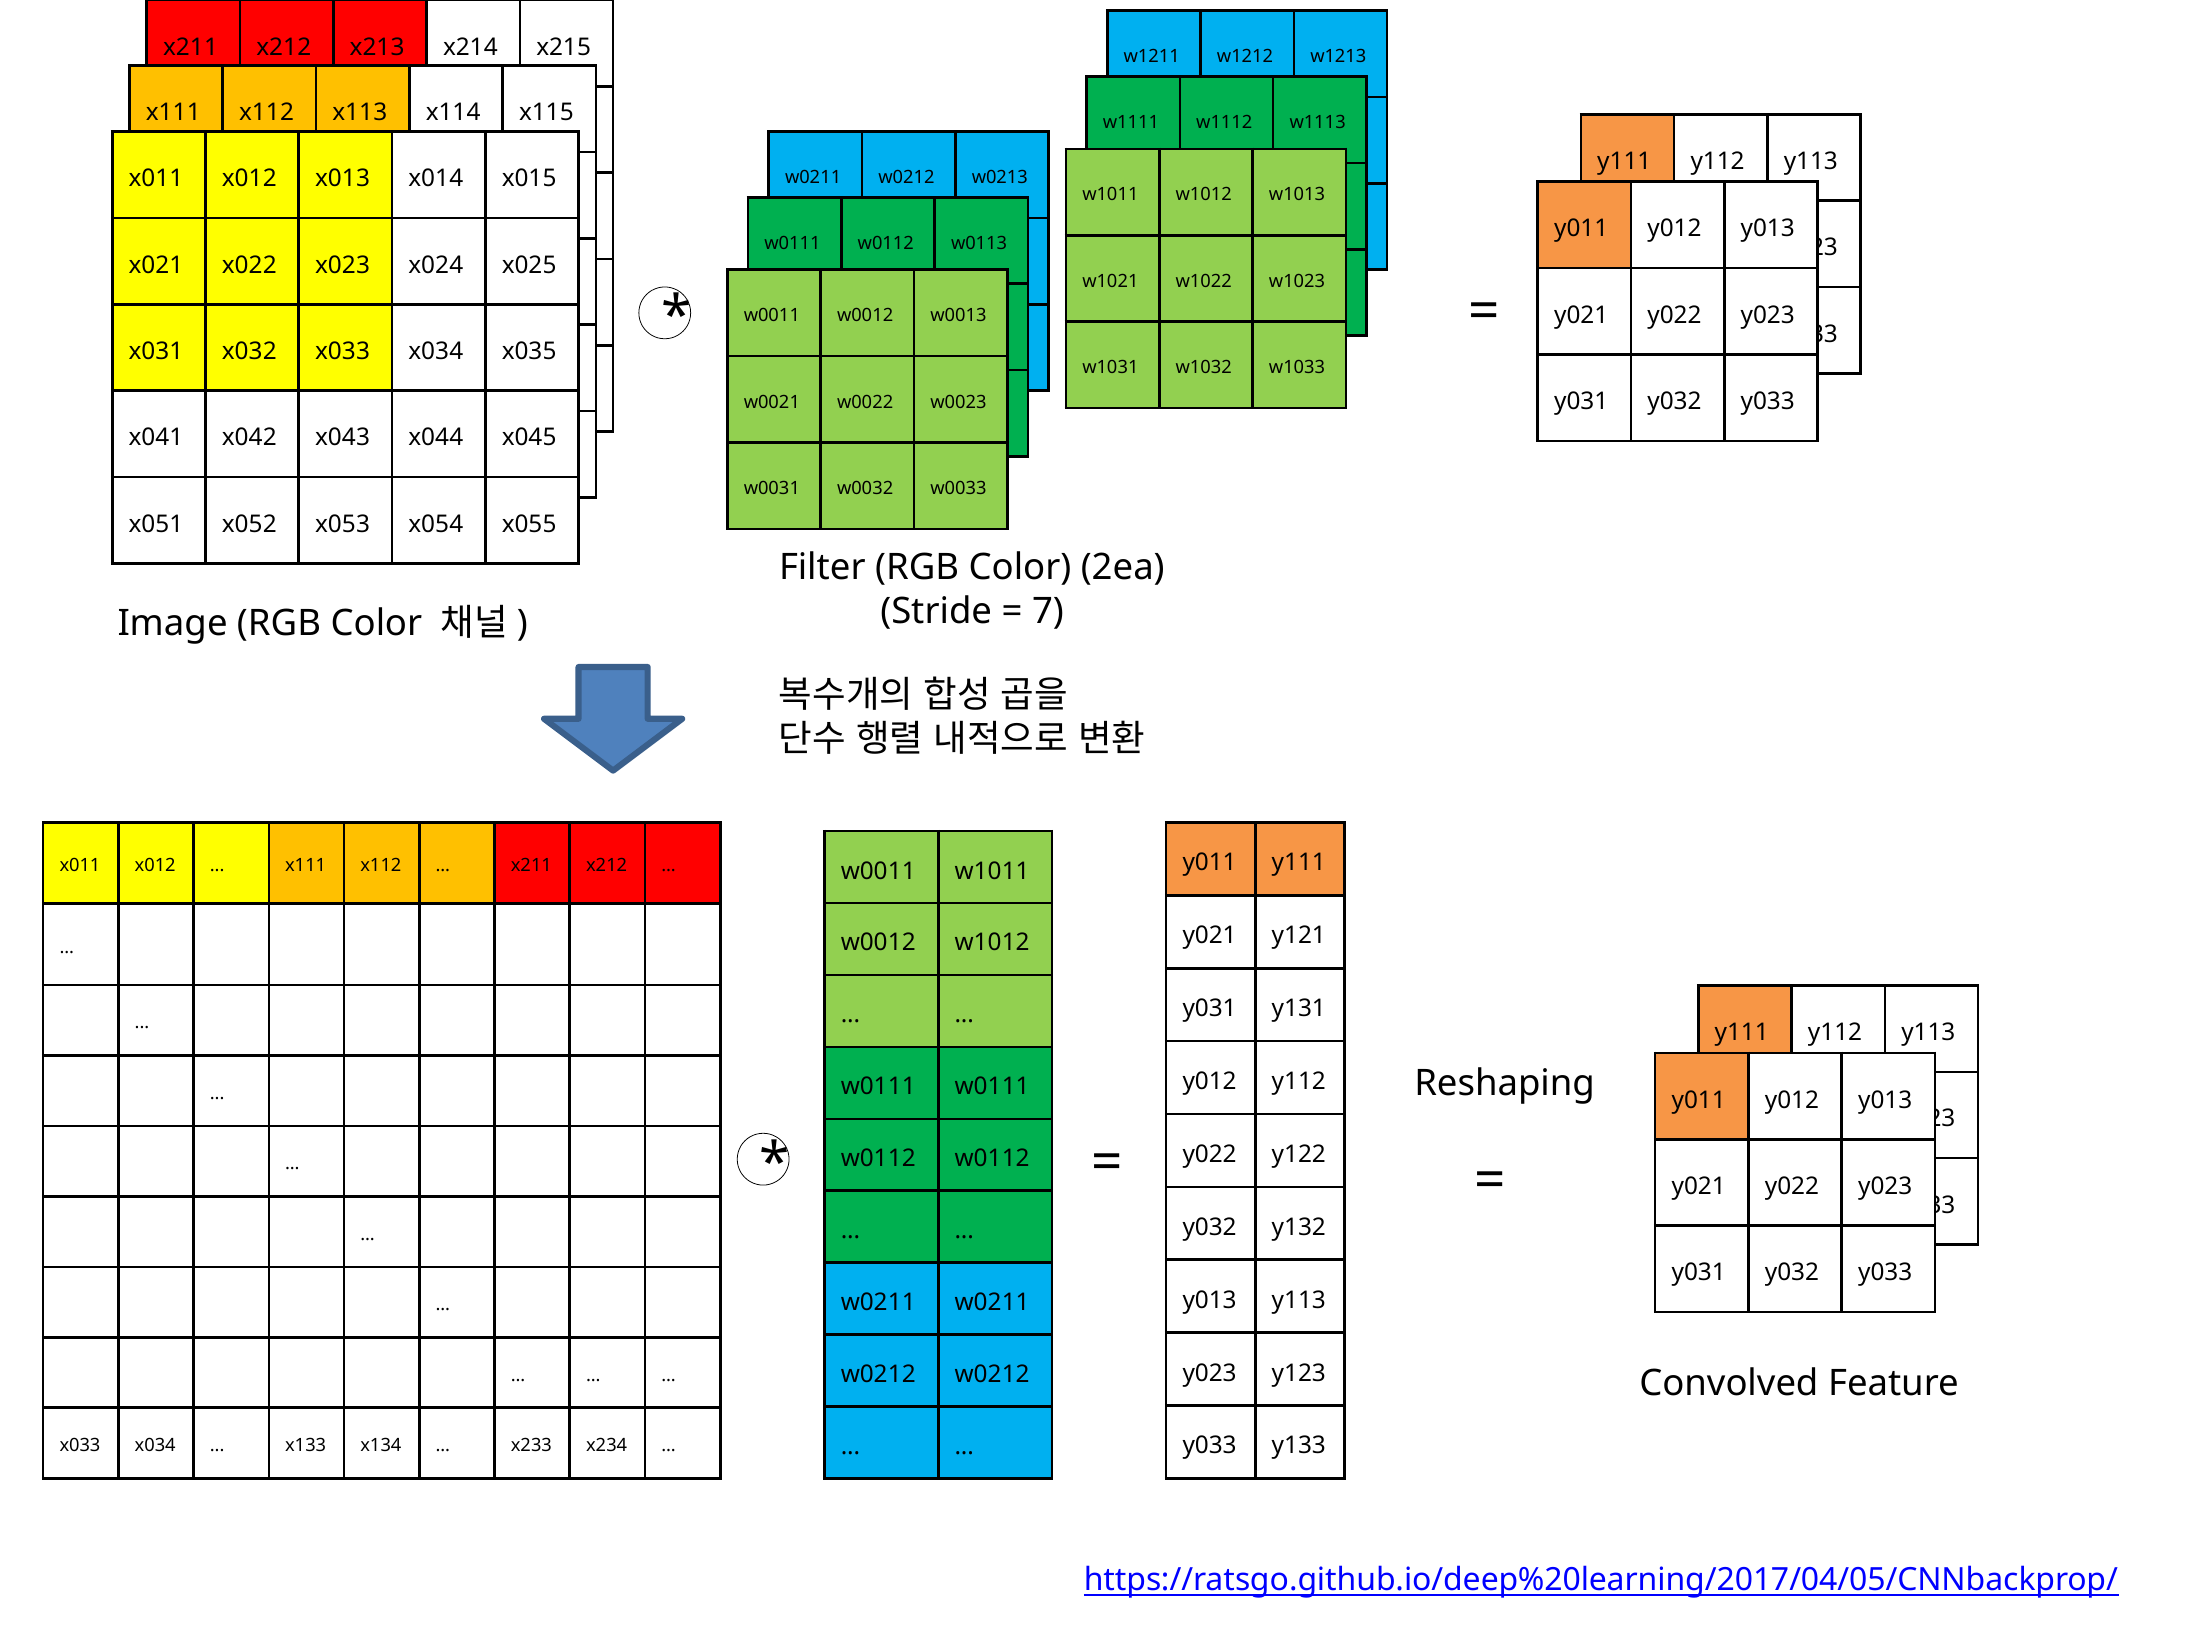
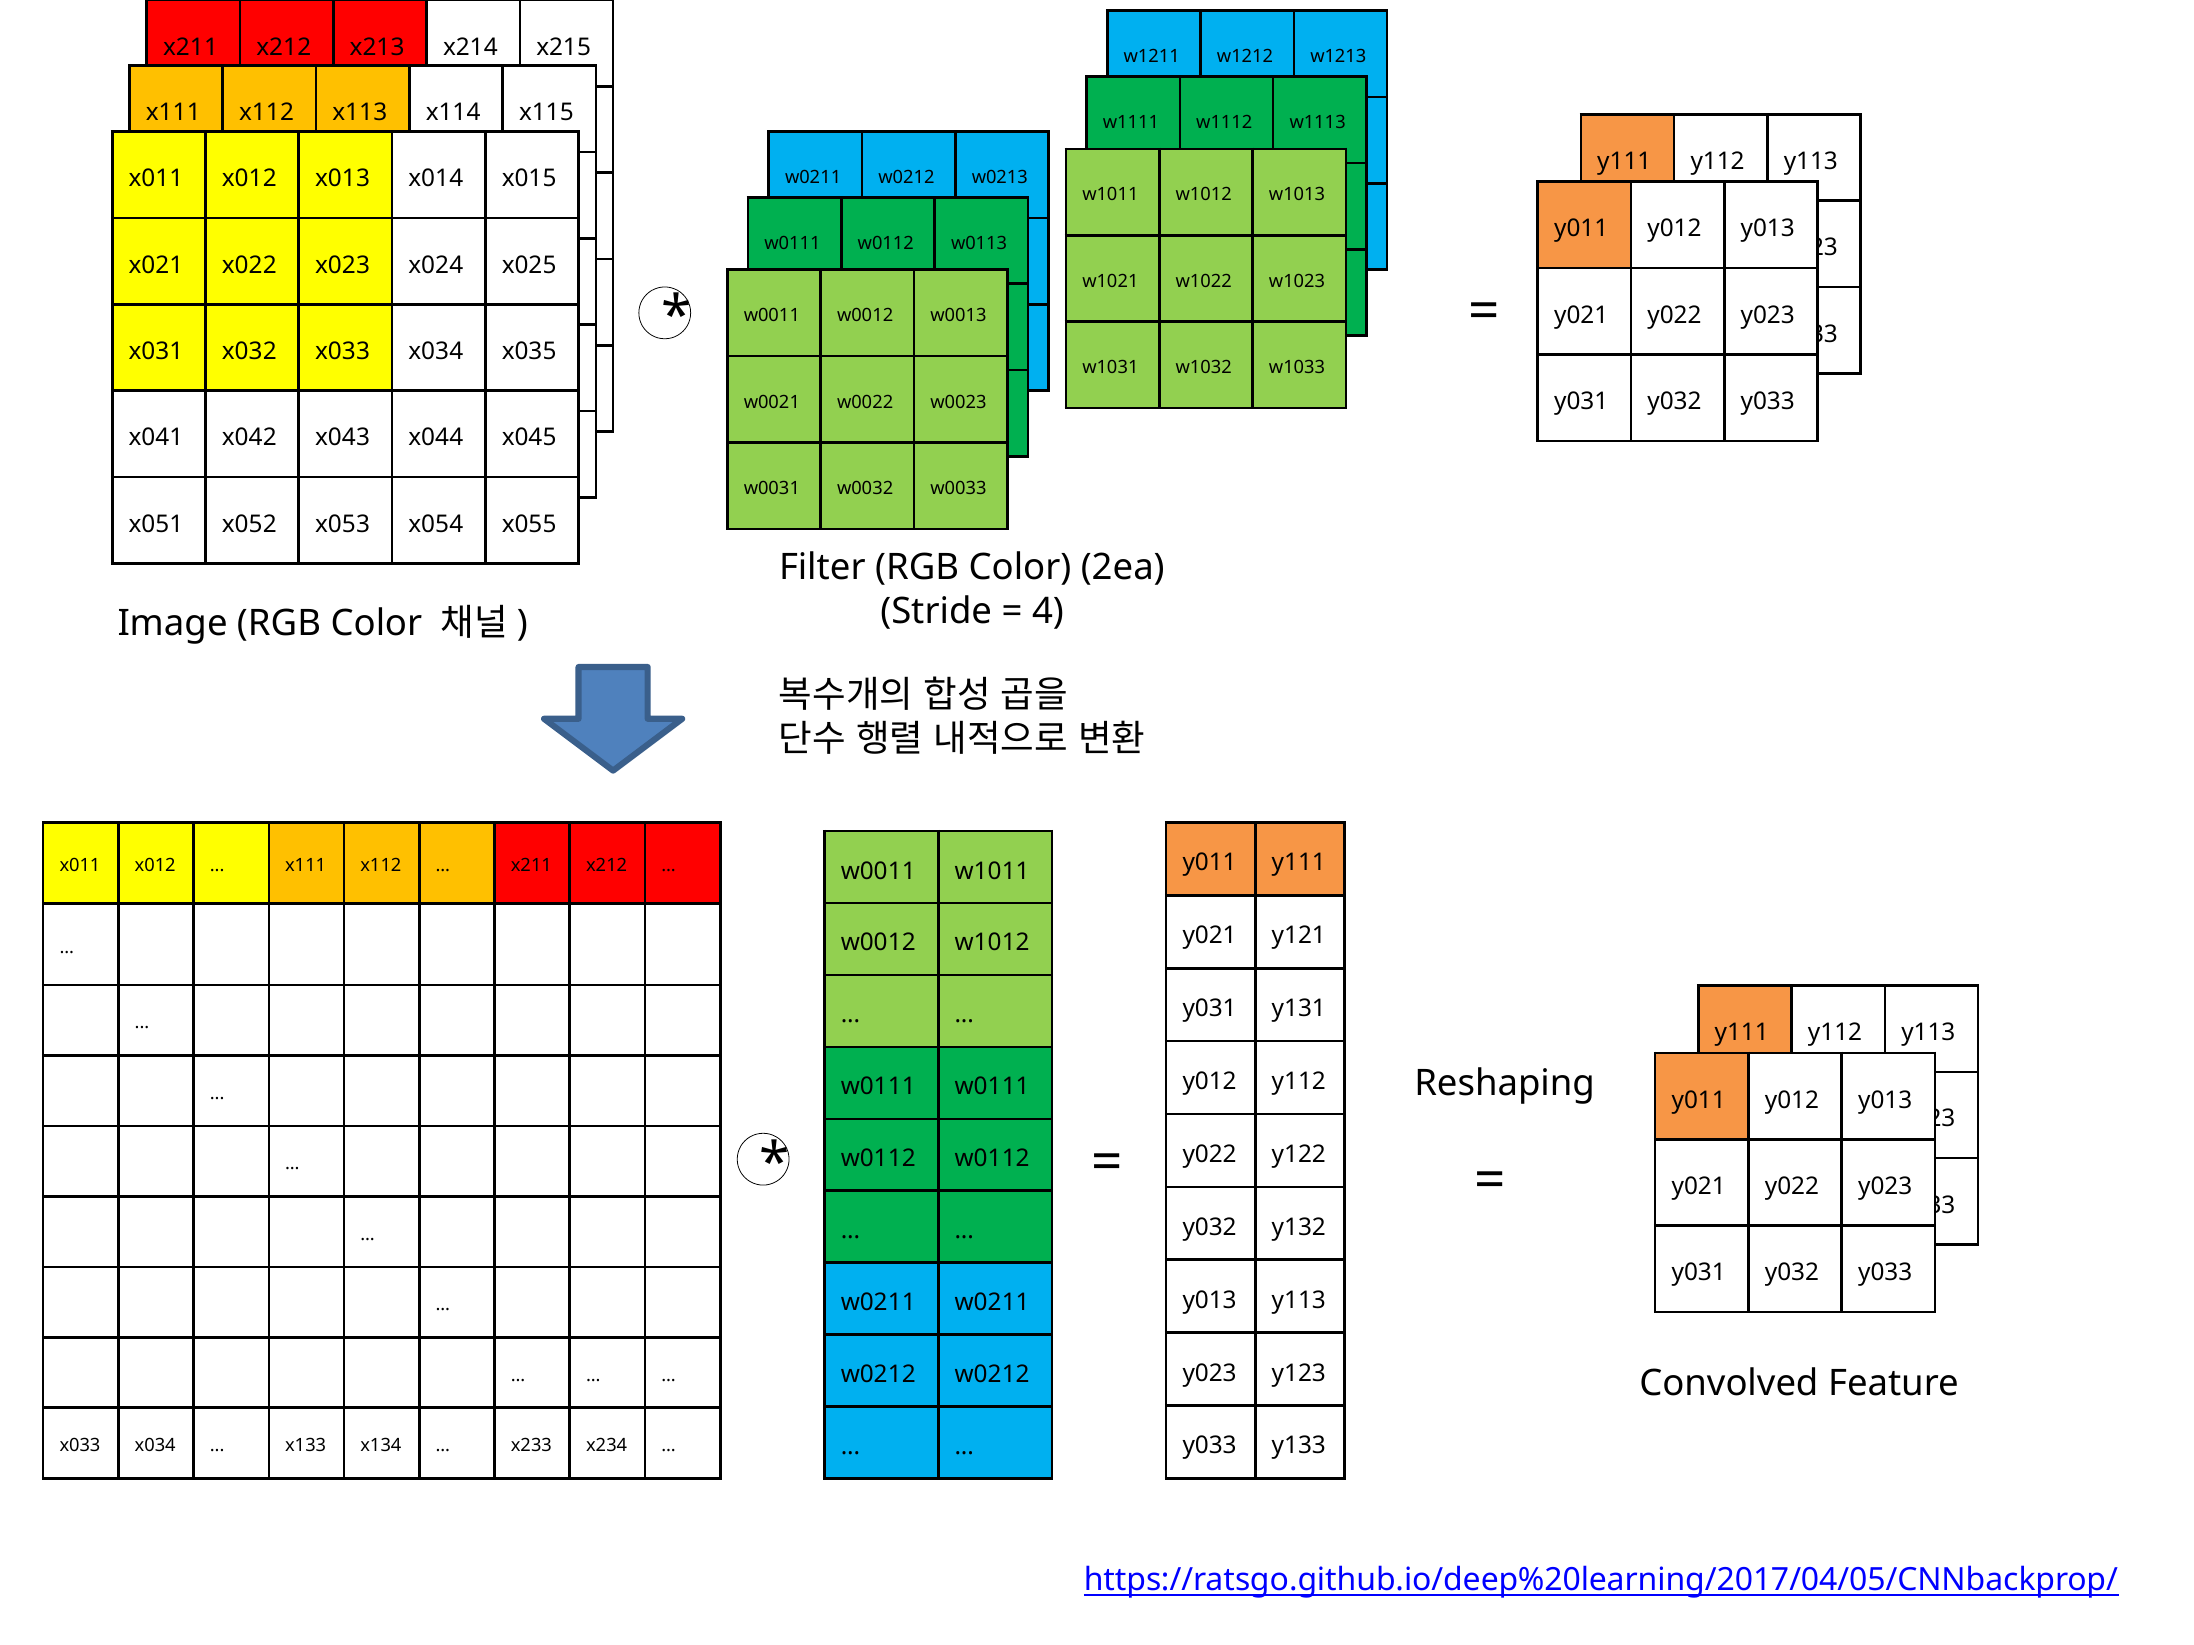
7: 7 -> 4 (1048, 612)
